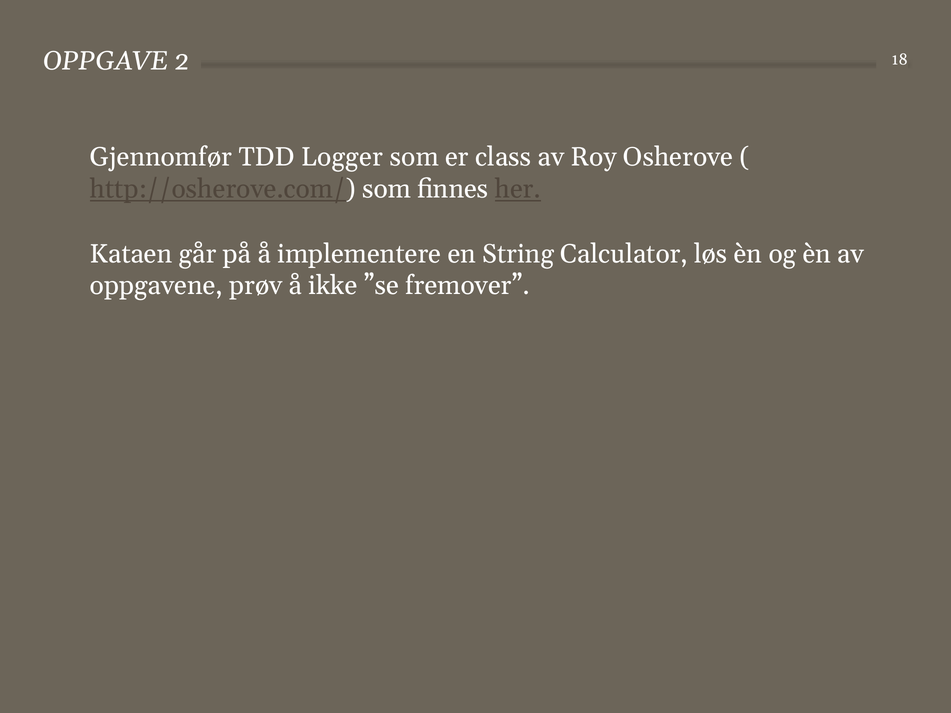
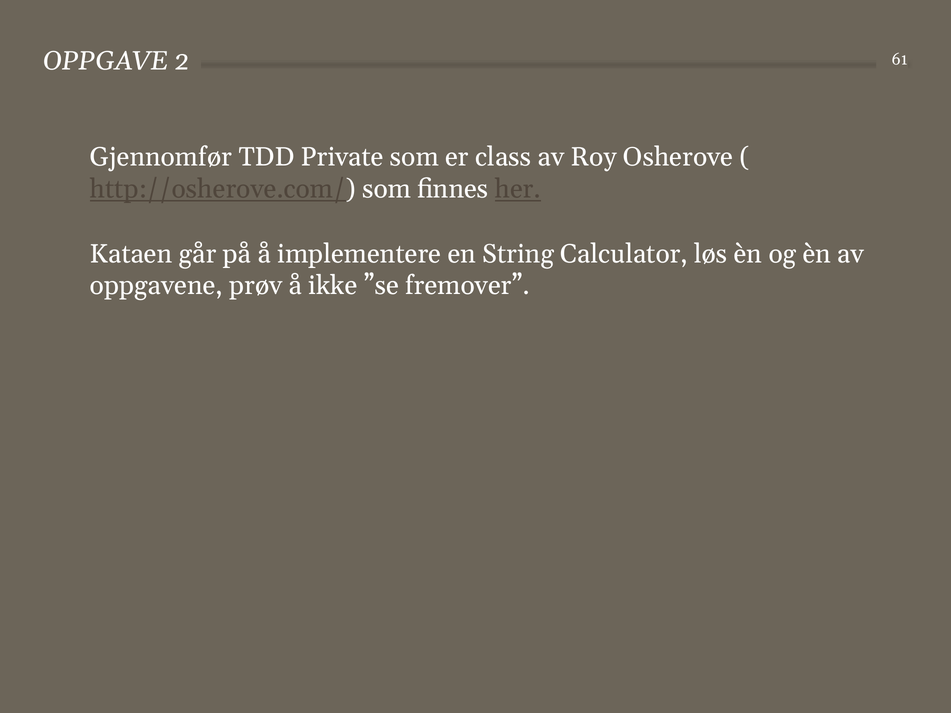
18: 18 -> 61 (900, 60)
Logger: Logger -> Private (342, 157)
